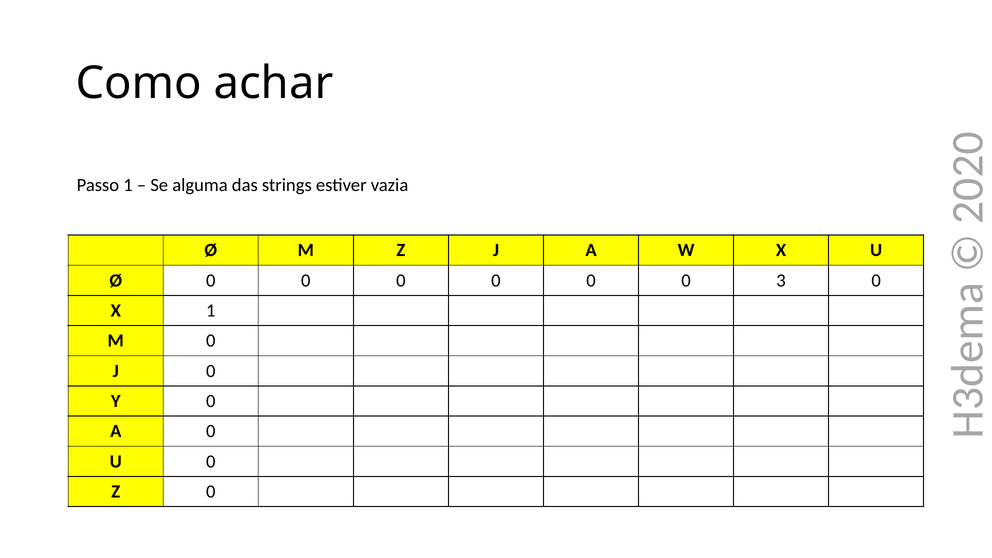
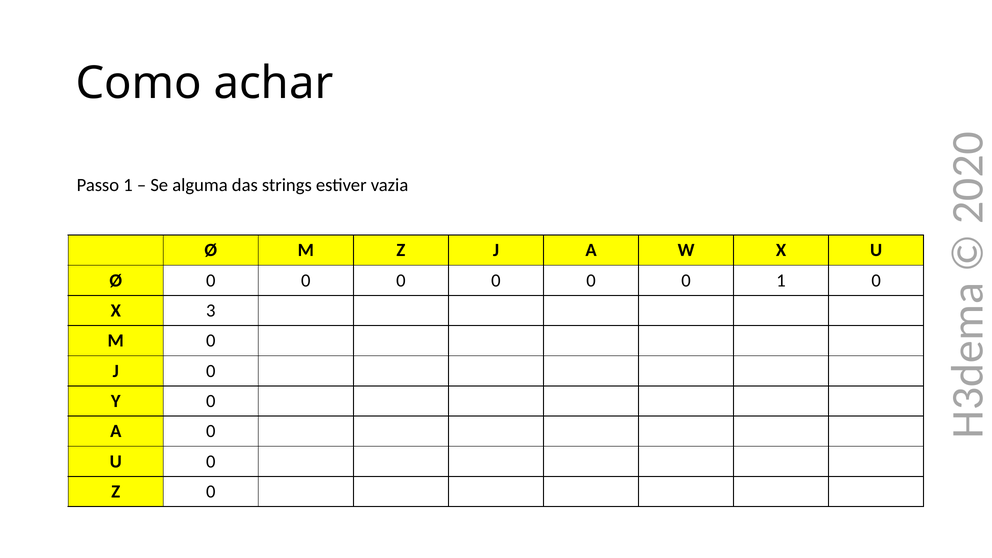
0 3: 3 -> 1 (781, 281)
X 1: 1 -> 3 (211, 311)
